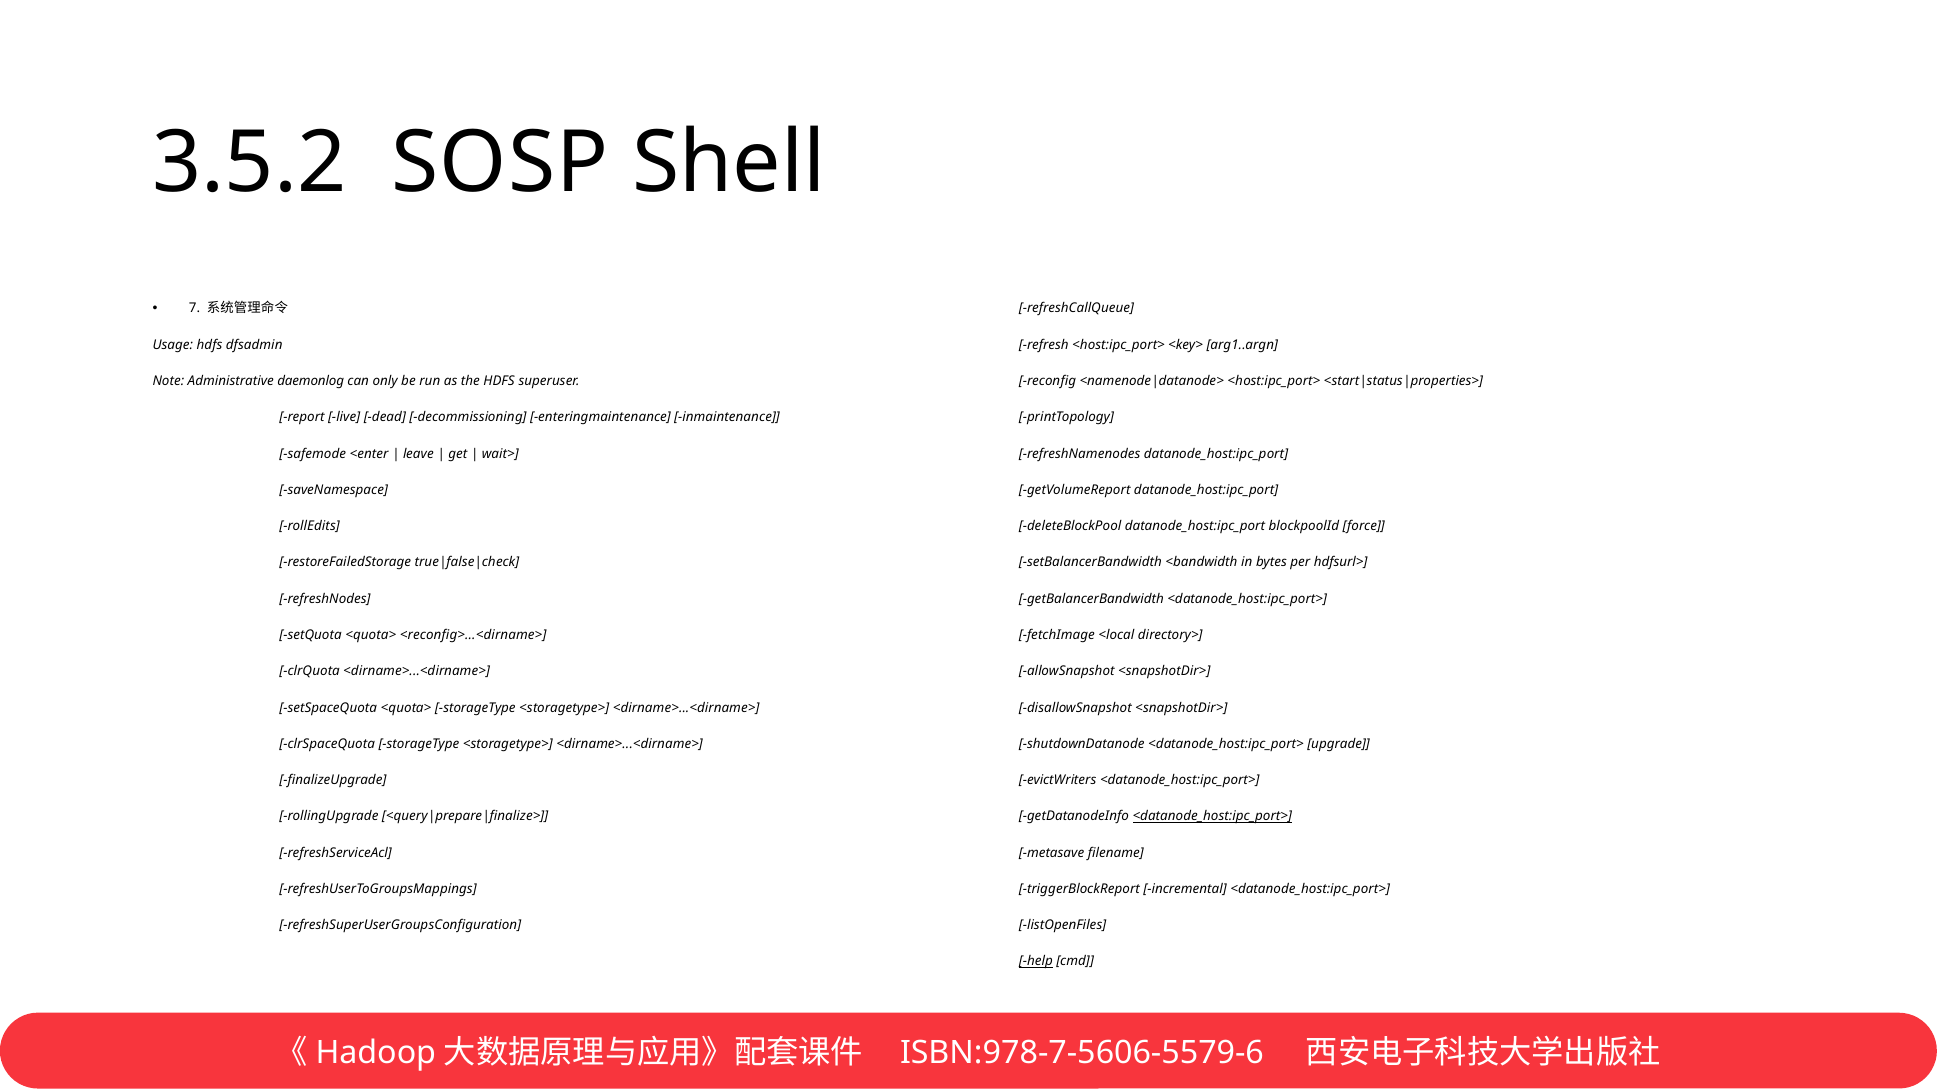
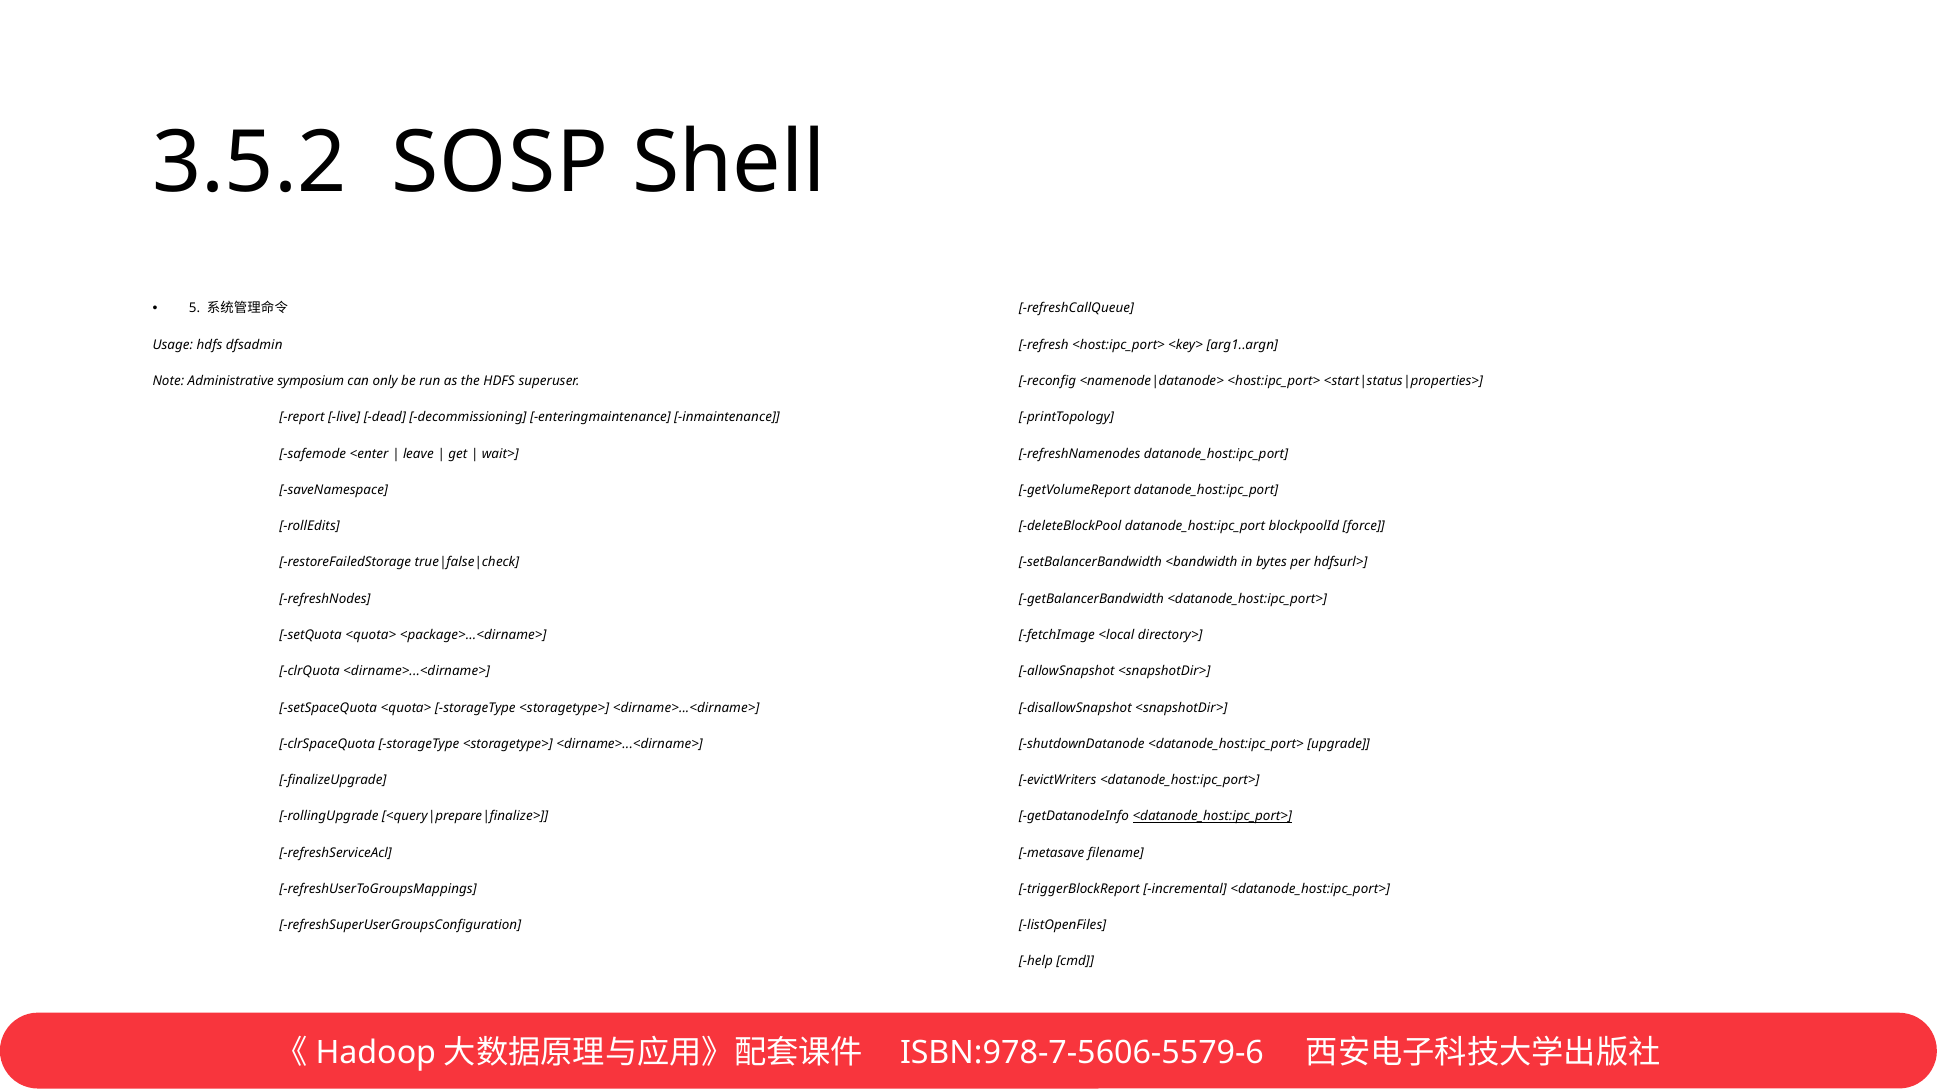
7: 7 -> 5 (194, 309)
daemonlog: daemonlog -> symposium (311, 381)
<reconfig>...<dirname>: <reconfig>...<dirname> -> <package>...<dirname> (473, 635)
help underline: present -> none (1036, 962)
